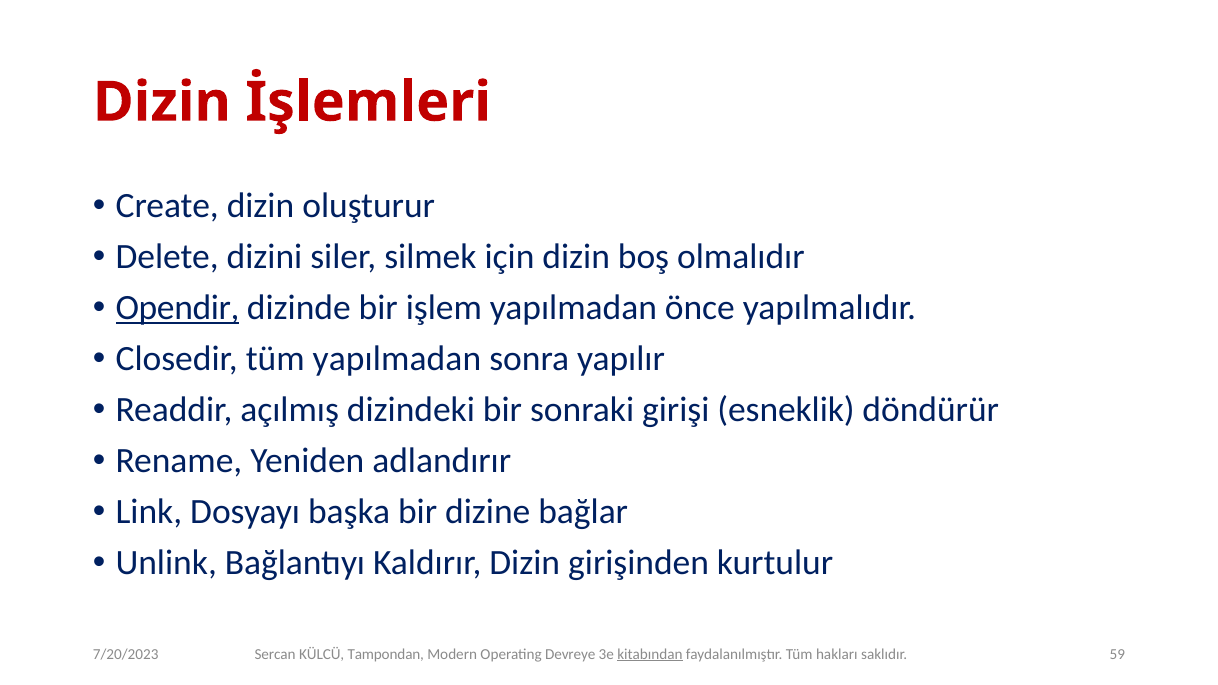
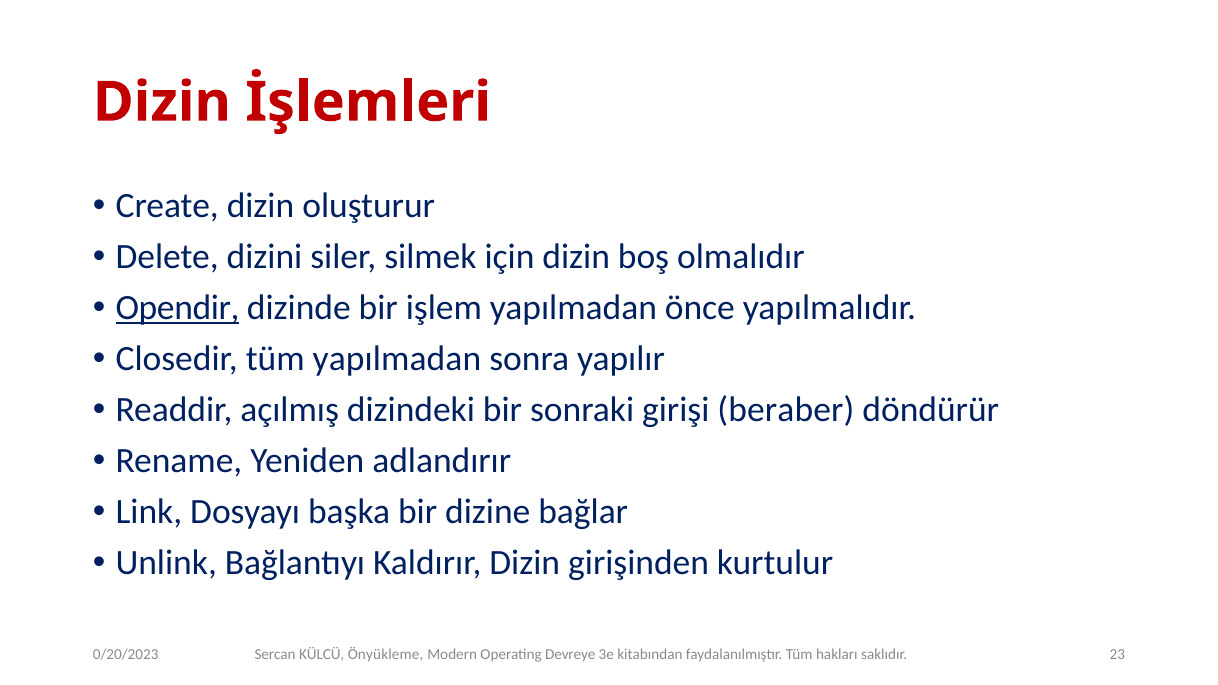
esneklik: esneklik -> beraber (786, 410)
Tampondan: Tampondan -> Önyükleme (386, 654)
kitabından underline: present -> none (650, 654)
59: 59 -> 23 (1117, 654)
7/20/2023: 7/20/2023 -> 0/20/2023 (126, 654)
